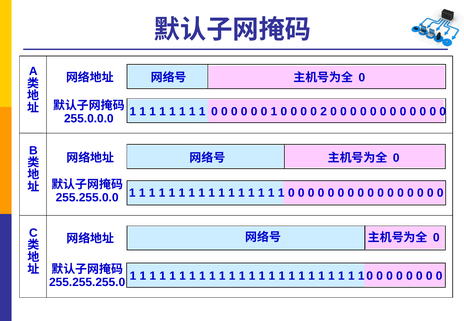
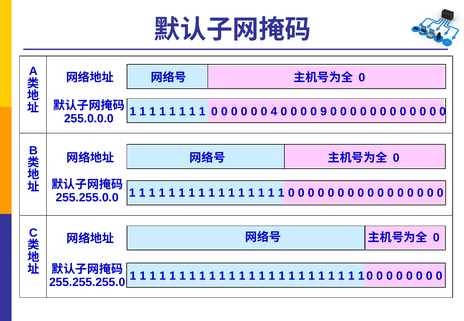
1: 1 -> 4 (274, 112)
2: 2 -> 9 (324, 112)
